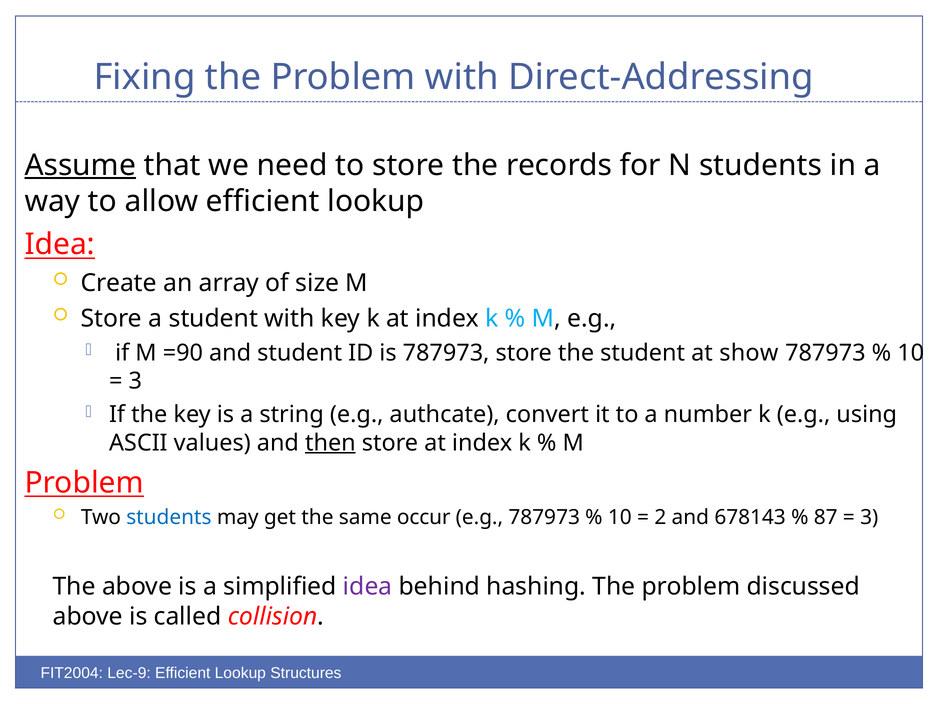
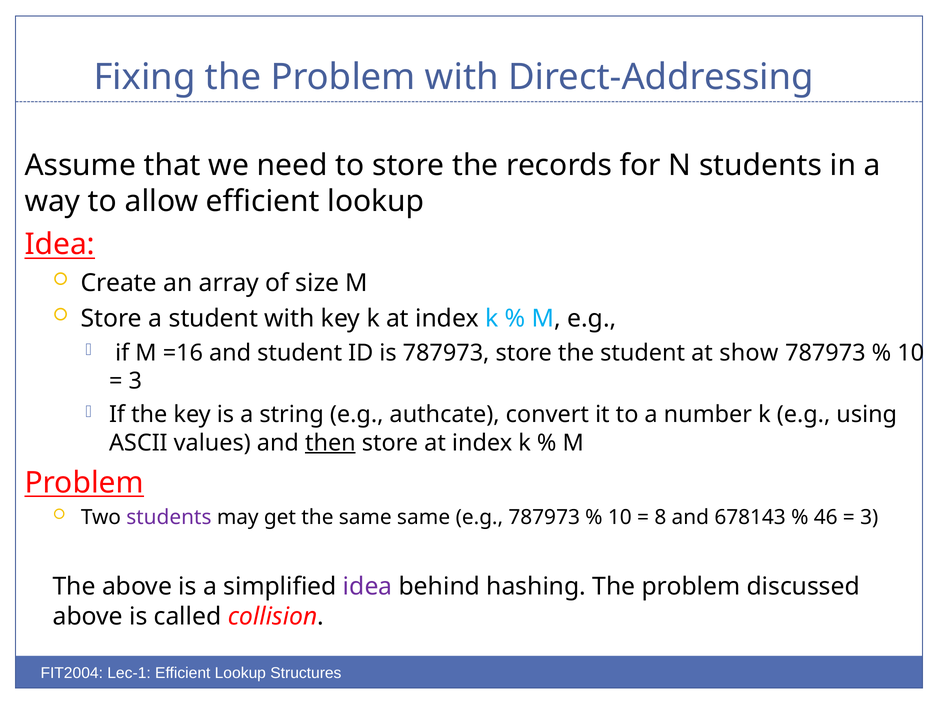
Assume underline: present -> none (80, 165)
=90: =90 -> =16 (183, 353)
students colour: blue -> purple (169, 518)
same occur: occur -> same (424, 518)
2: 2 -> 8 (660, 518)
87: 87 -> 46 (826, 518)
Lec-9: Lec-9 -> Lec-1 (129, 673)
